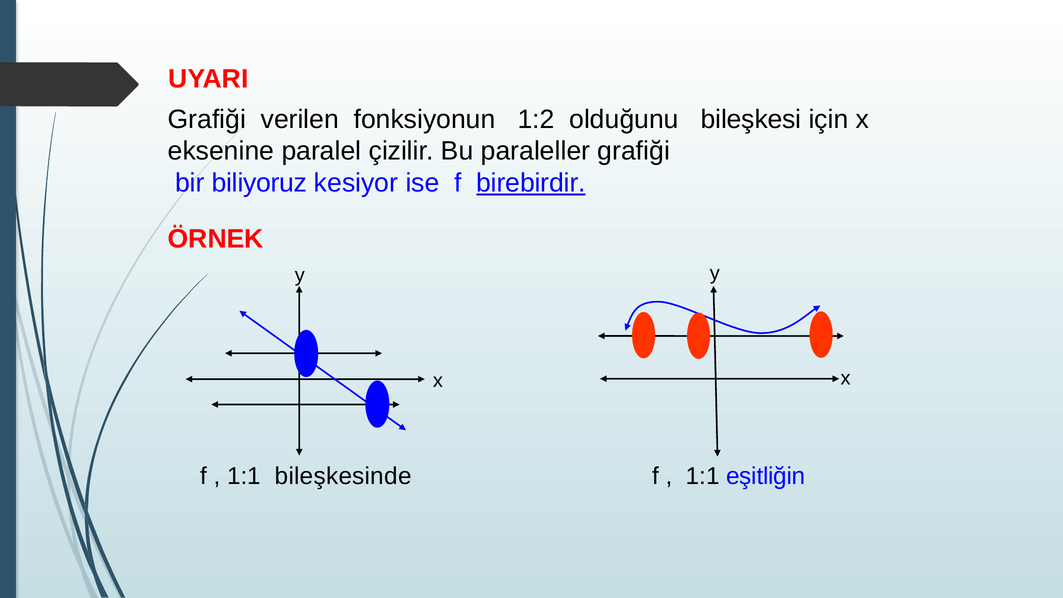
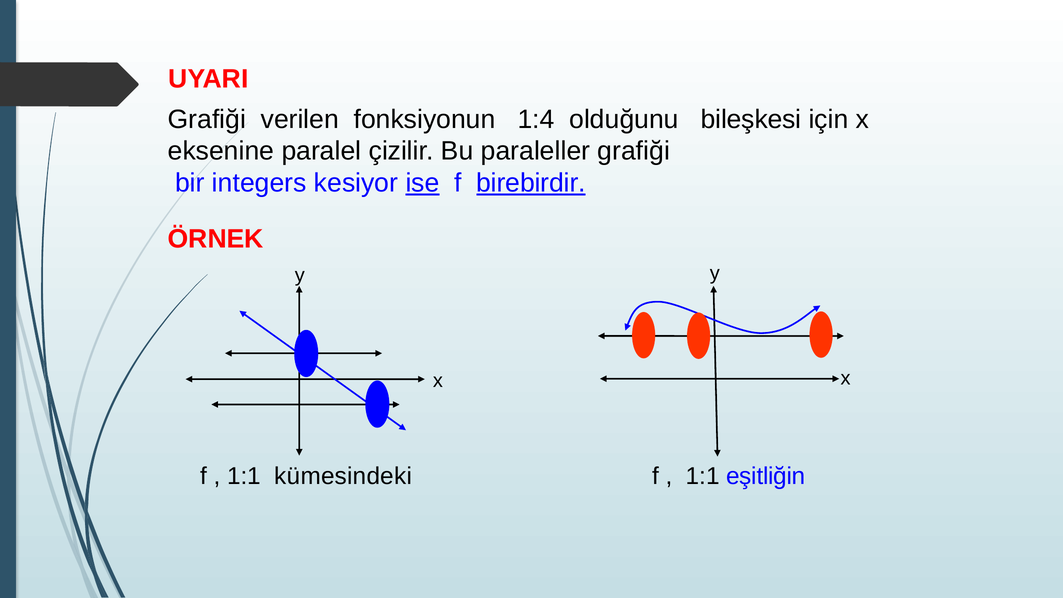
1:2: 1:2 -> 1:4 (536, 119)
biliyoruz: biliyoruz -> integers (259, 183)
ise underline: none -> present (423, 183)
bileşkesinde: bileşkesinde -> kümesindeki (343, 476)
